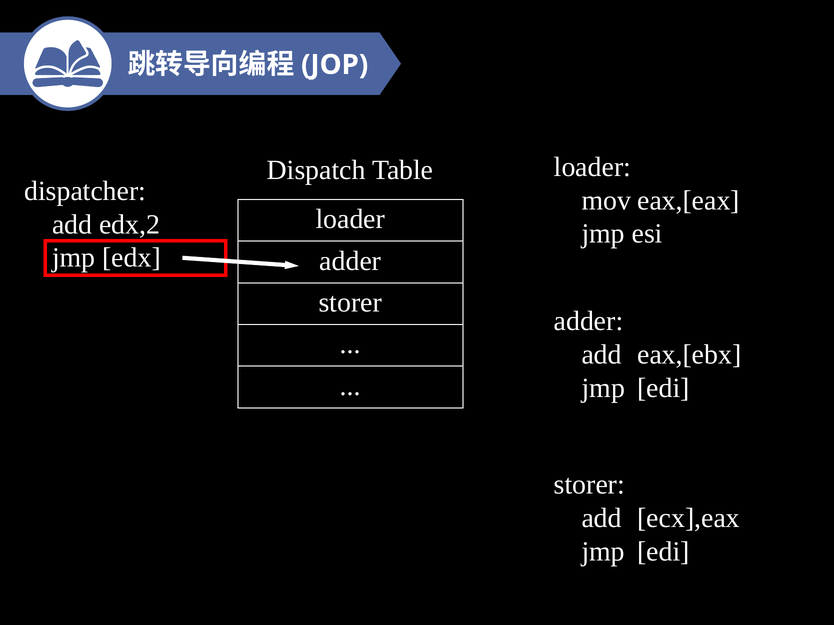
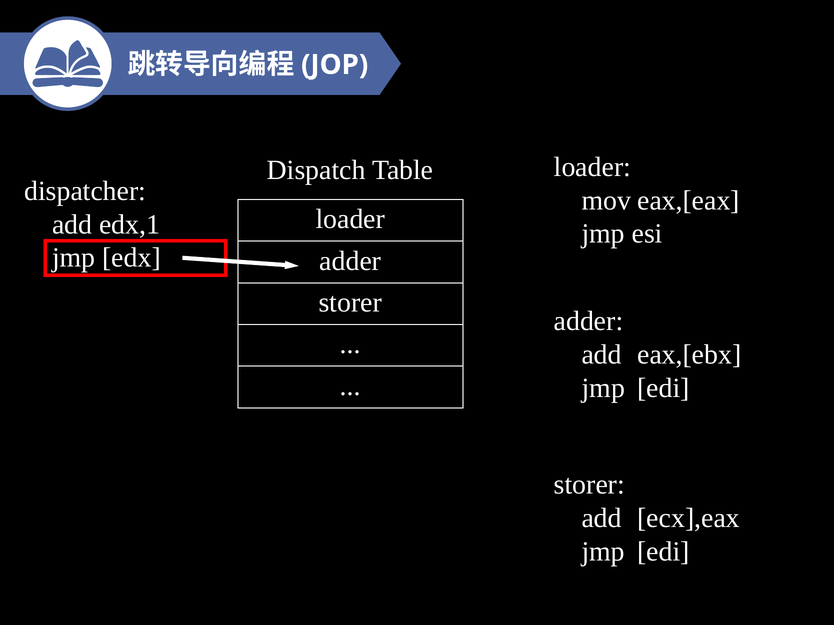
edx,2: edx,2 -> edx,1 (130, 225)
